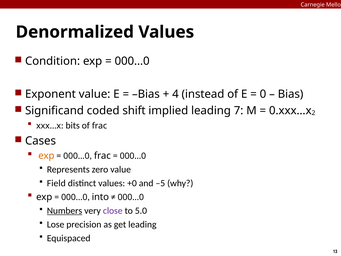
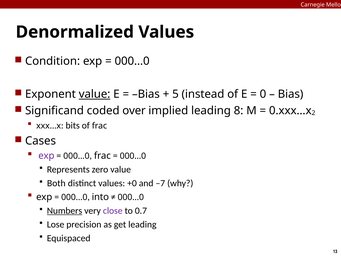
value underline: none -> present (95, 94)
4: 4 -> 5 (175, 94)
shift: shift -> over (134, 111)
7: 7 -> 8 (239, 111)
exp colour: orange -> purple (46, 156)
Field: Field -> Both (56, 183)
–5: –5 -> –7 (160, 183)
5.0: 5.0 -> 0.7 (141, 210)
